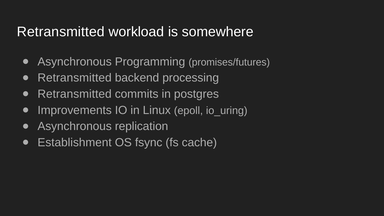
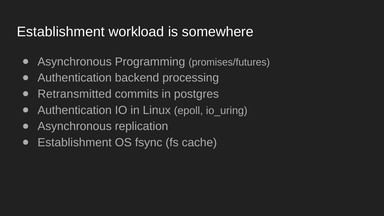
Retransmitted: Retransmitted -> Establishment (61, 32)
Retransmitted: Retransmitted -> Authentication (75, 78)
Improvements: Improvements -> Authentication (75, 110)
